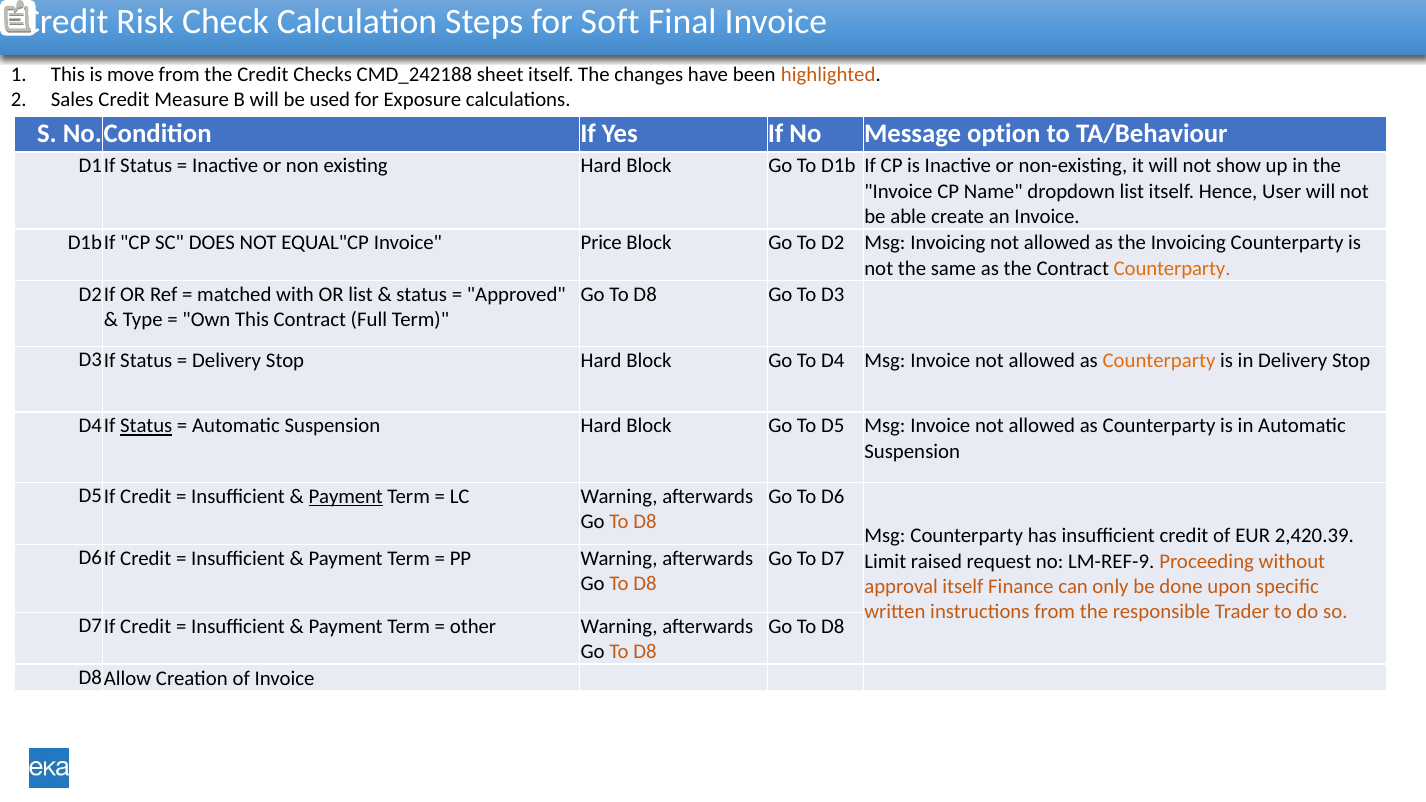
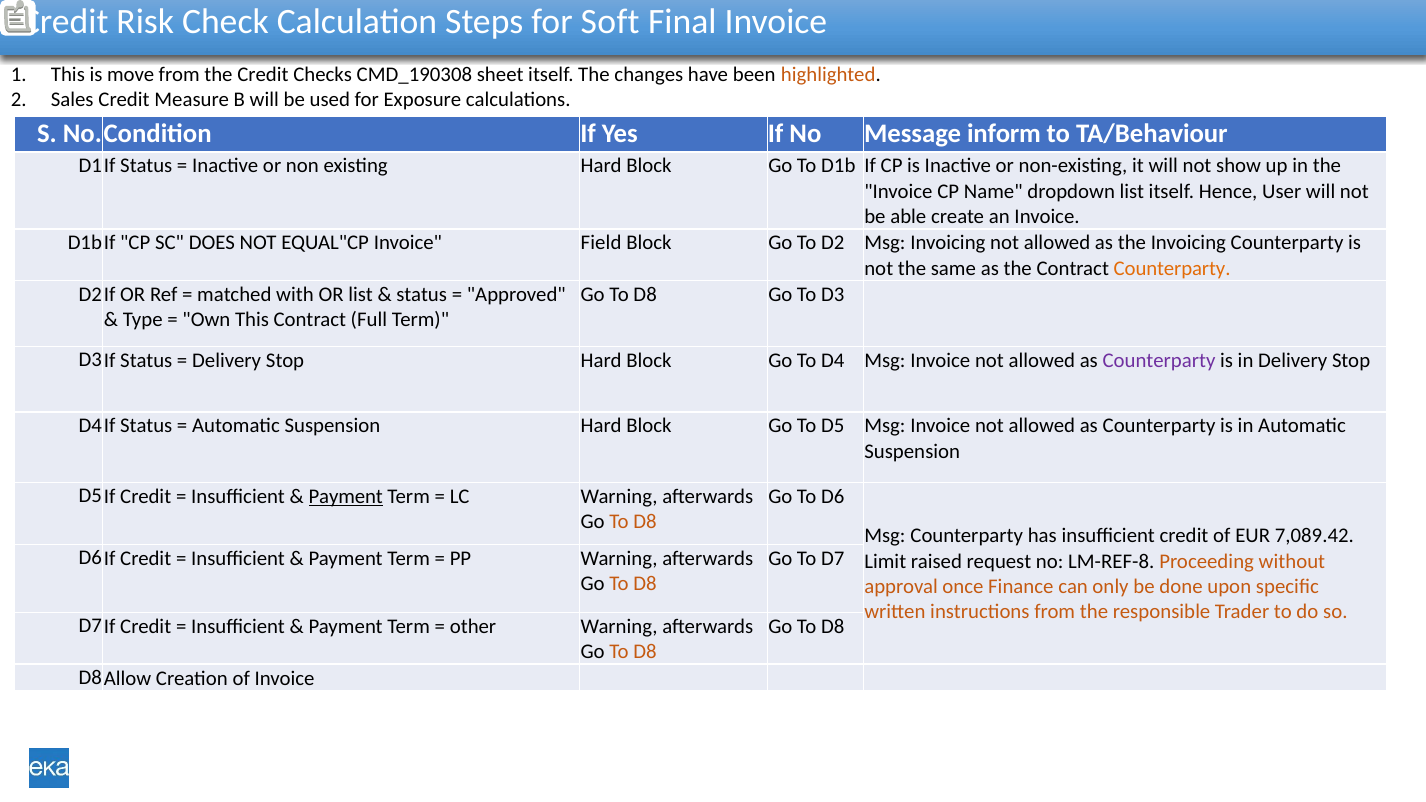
CMD_242188: CMD_242188 -> CMD_190308 (414, 75)
option: option -> inform (1004, 134)
Price: Price -> Field (601, 243)
Counterparty colour: orange -> purple (1159, 360)
Status underline: present -> none (146, 426)
2,420.39: 2,420.39 -> 7,089.42 (1314, 536)
LM-REF-9: LM-REF-9 -> LM-REF-8 (1111, 561)
approval itself: itself -> once (963, 587)
